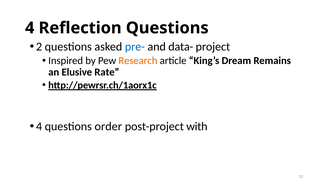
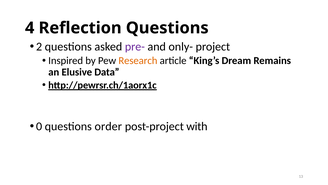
pre- colour: blue -> purple (135, 47)
data-: data- -> only- (181, 47)
Rate: Rate -> Data (107, 72)
4: 4 -> 0 (39, 126)
